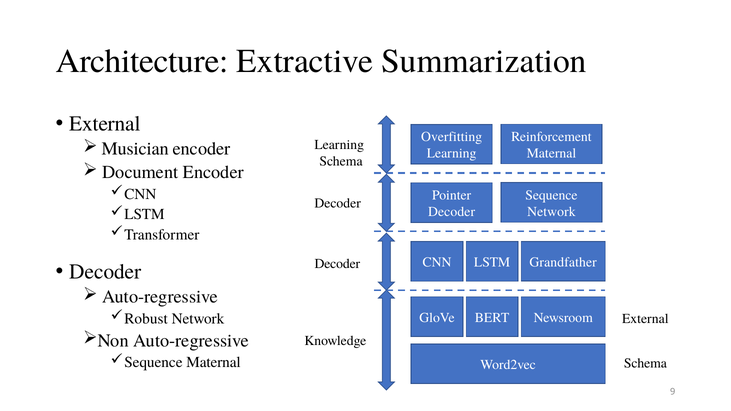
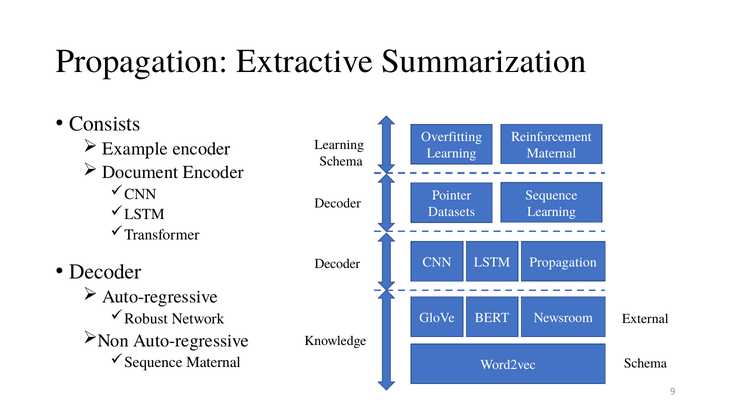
Architecture: Architecture -> Propagation (142, 61)
External: External -> Consists (105, 124)
Musician: Musician -> Example (135, 149)
Network: Network -> Learning (552, 212)
Decoder: Decoder -> Datasets (452, 212)
LSTM Grandfather: Grandfather -> Propagation (563, 262)
